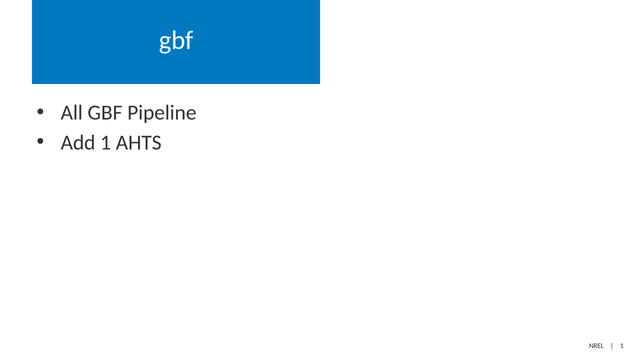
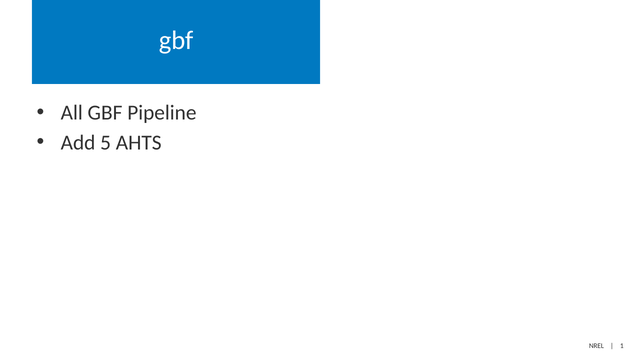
Add 1: 1 -> 5 (106, 142)
